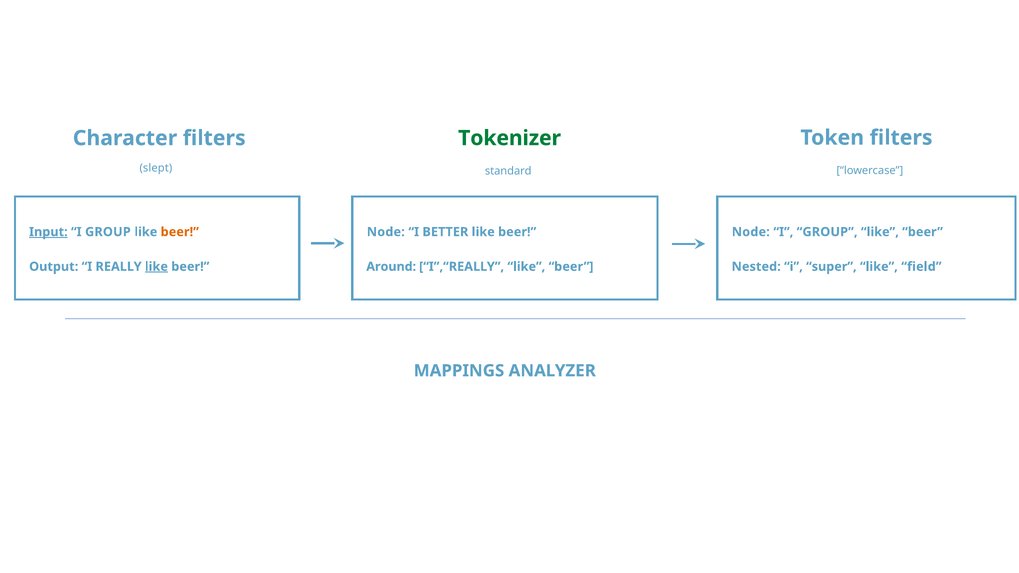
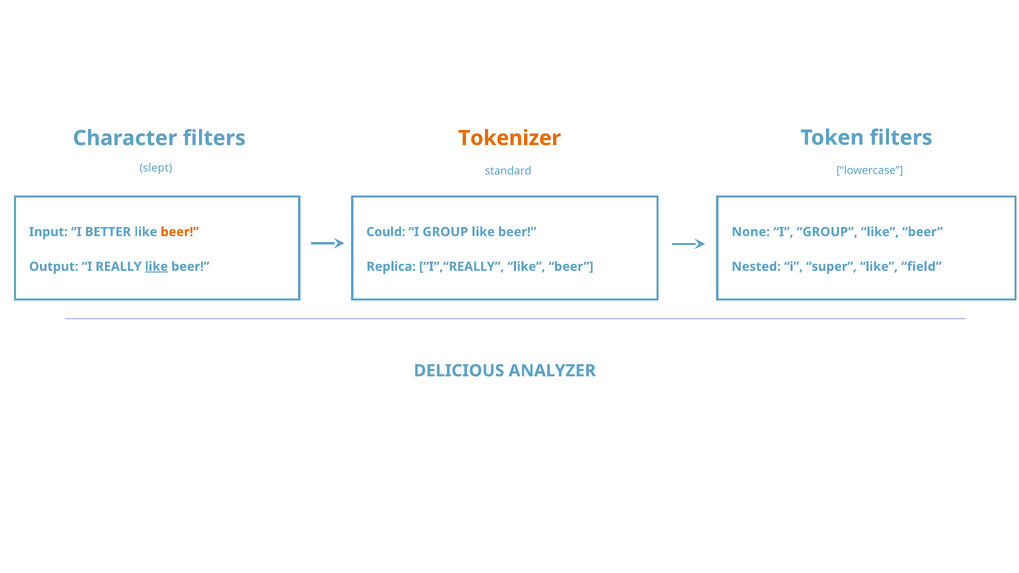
Tokenizer colour: green -> orange (510, 138)
Input underline: present -> none (48, 232)
GROUP: GROUP -> BETTER (108, 232)
Node: Node -> Could (386, 232)
BETTER: BETTER -> GROUP (445, 232)
Node: Node -> None (751, 232)
Around: Around -> Replica (391, 267)
MAPPINGS: MAPPINGS -> DELICIOUS (459, 371)
